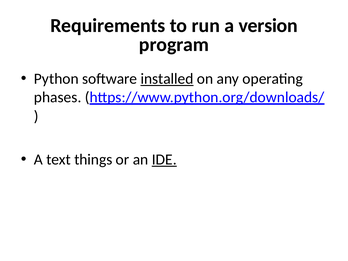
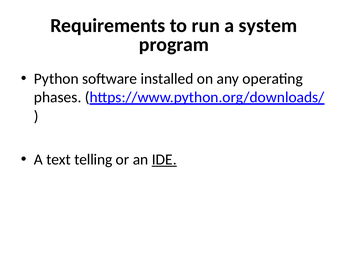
version: version -> system (268, 26)
installed underline: present -> none (167, 79)
things: things -> telling (93, 160)
